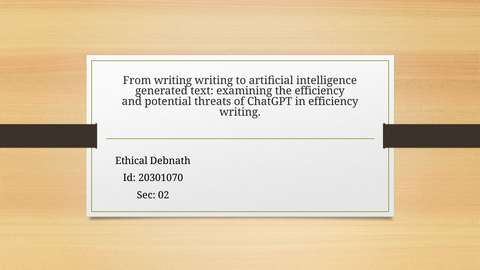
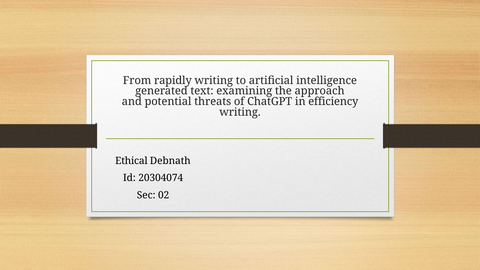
From writing: writing -> rapidly (173, 80)
the efficiency: efficiency -> approach (320, 91)
20301070: 20301070 -> 20304074 (161, 178)
